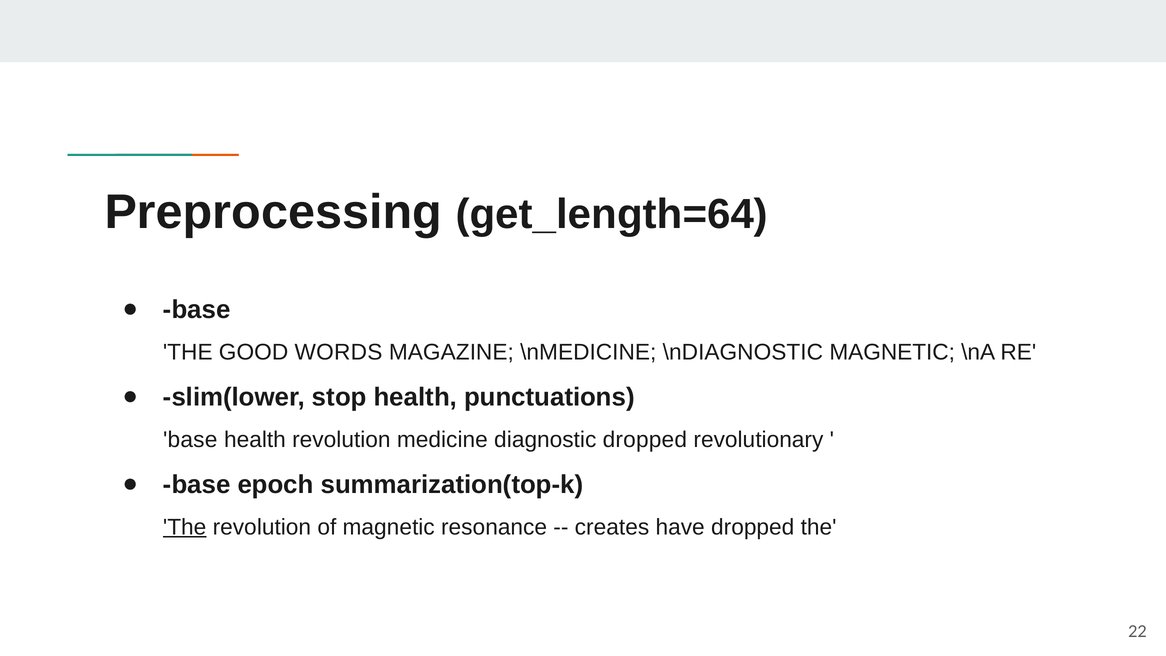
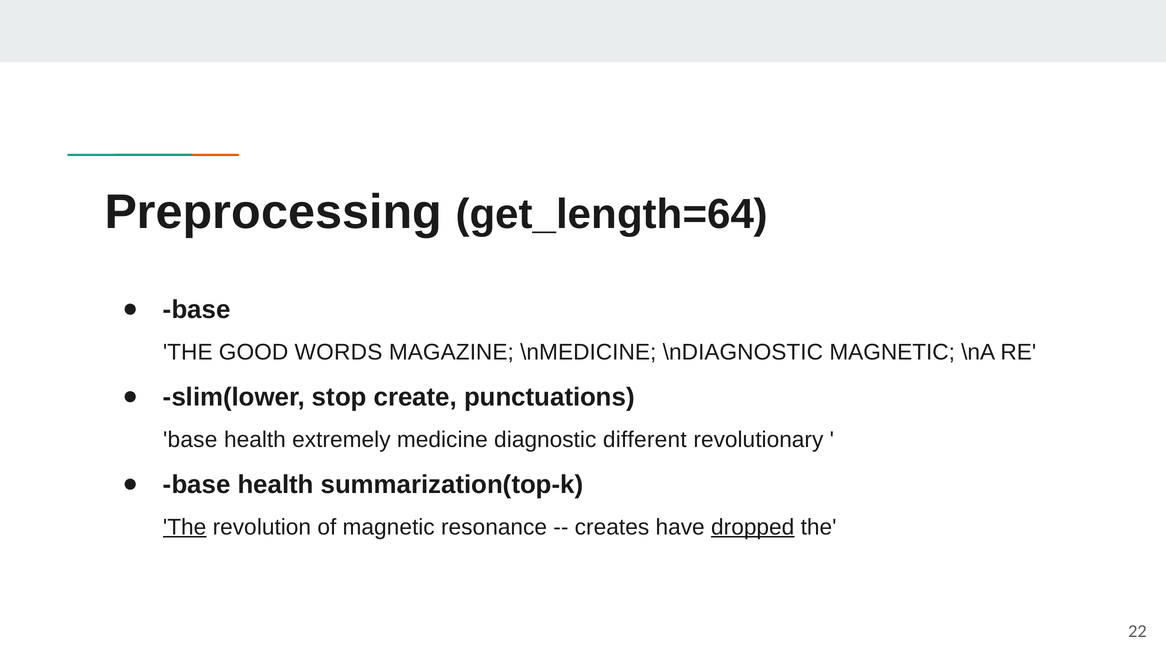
stop health: health -> create (415, 397)
health revolution: revolution -> extremely (341, 440)
diagnostic dropped: dropped -> different (645, 440)
epoch: epoch -> health (276, 484)
dropped underline: none -> present (753, 527)
